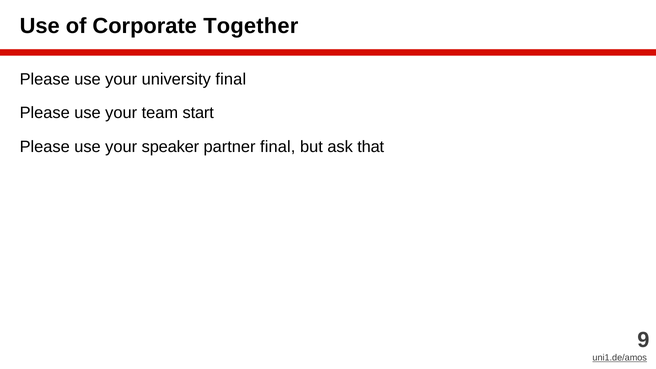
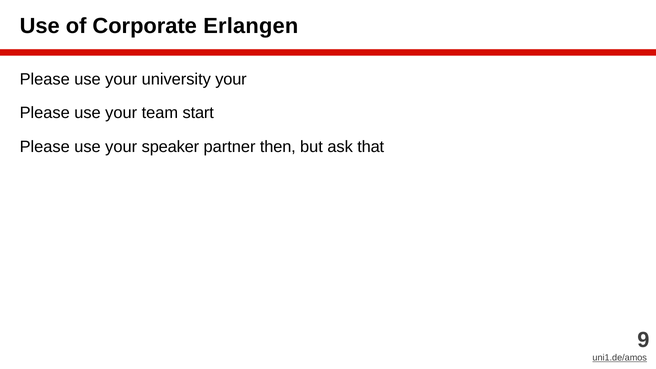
Together: Together -> Erlangen (251, 26)
university final: final -> your (231, 80)
partner final: final -> then (278, 147)
